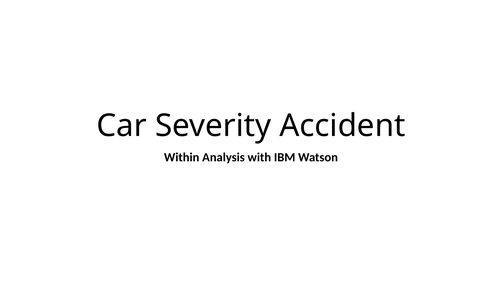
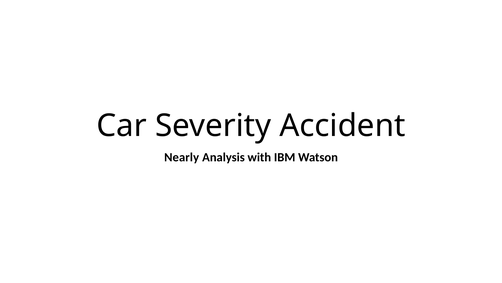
Within: Within -> Nearly (182, 157)
